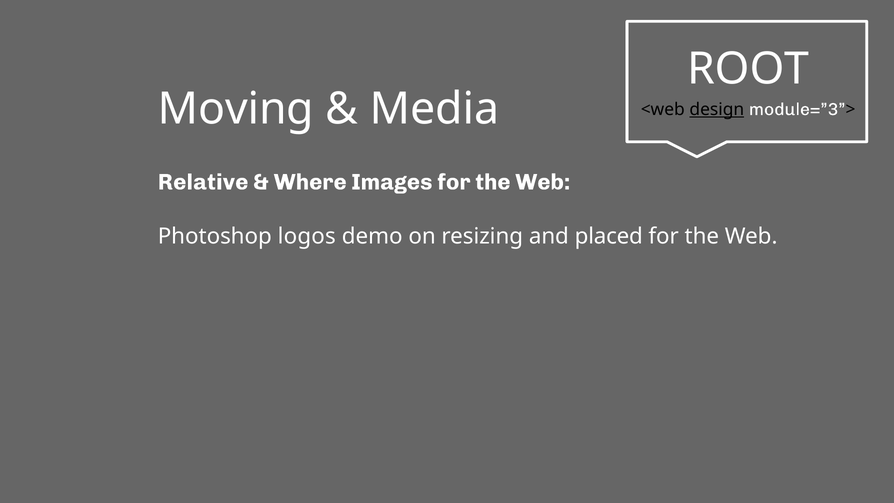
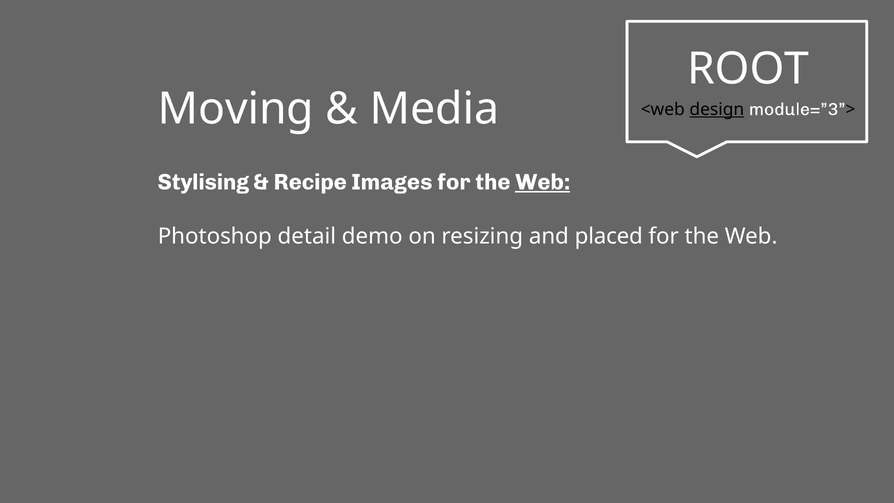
Relative: Relative -> Stylising (203, 182)
Where: Where -> Recipe (310, 182)
Web underline: none -> present (543, 182)
logos: logos -> detail (307, 236)
